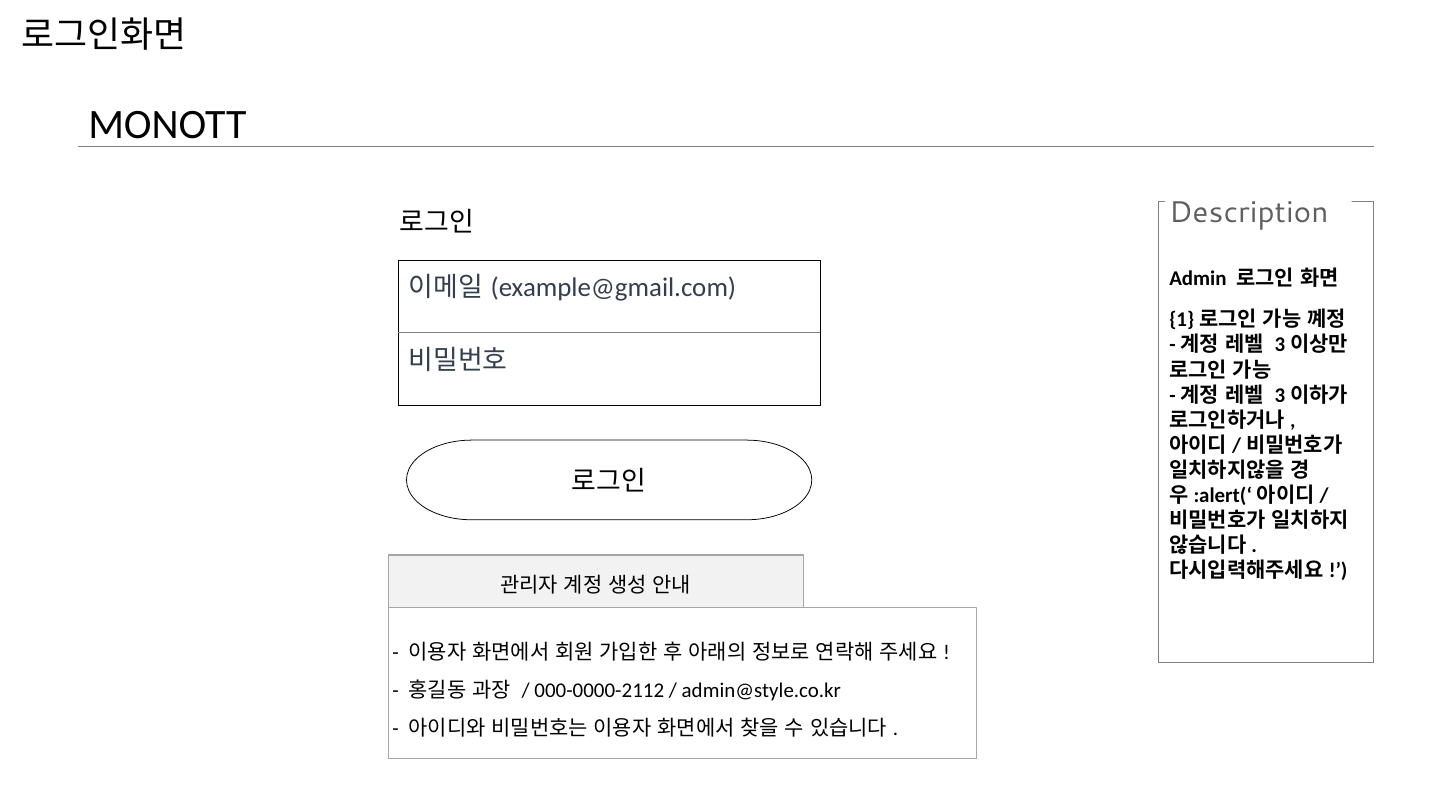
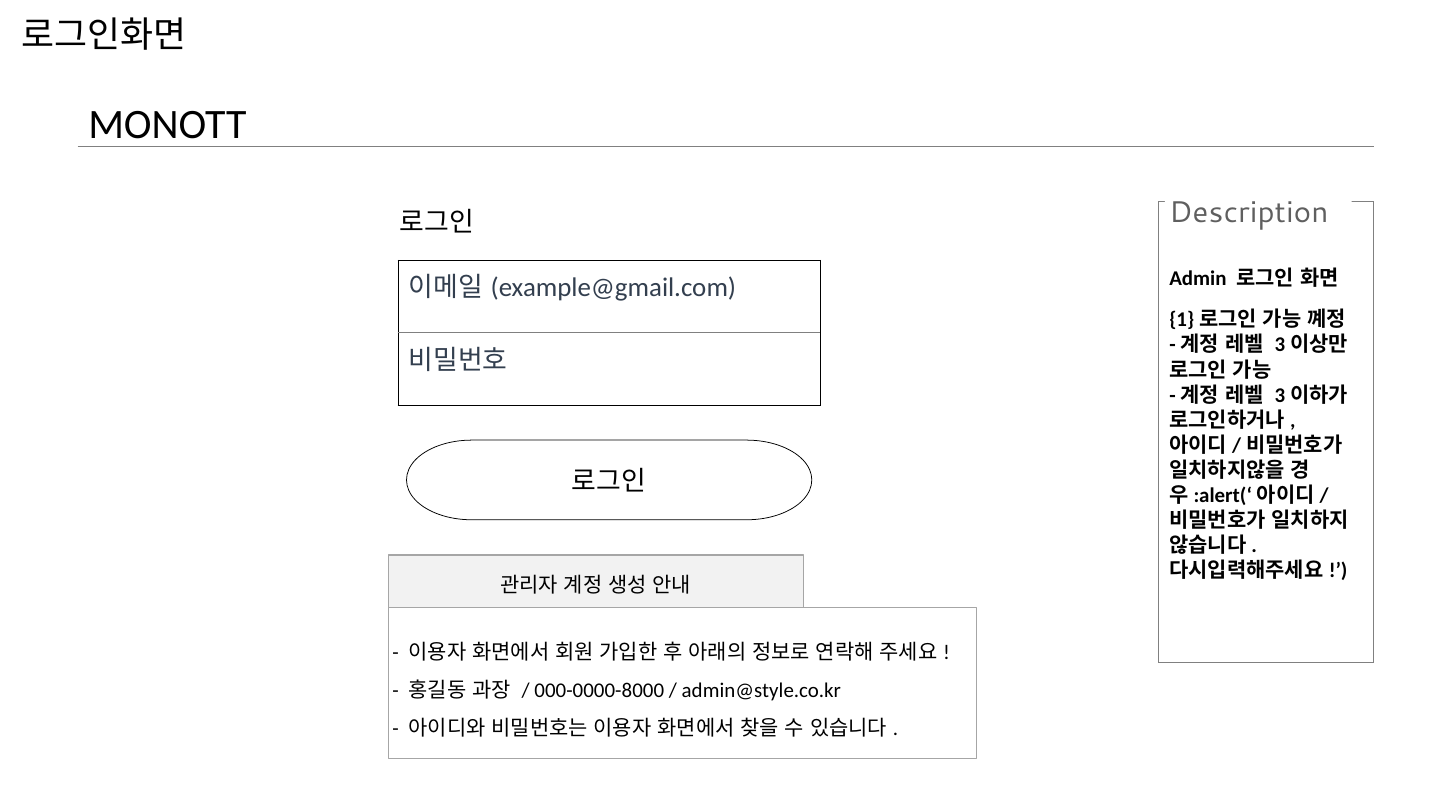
000-0000-2112: 000-0000-2112 -> 000-0000-8000 (599, 691)
